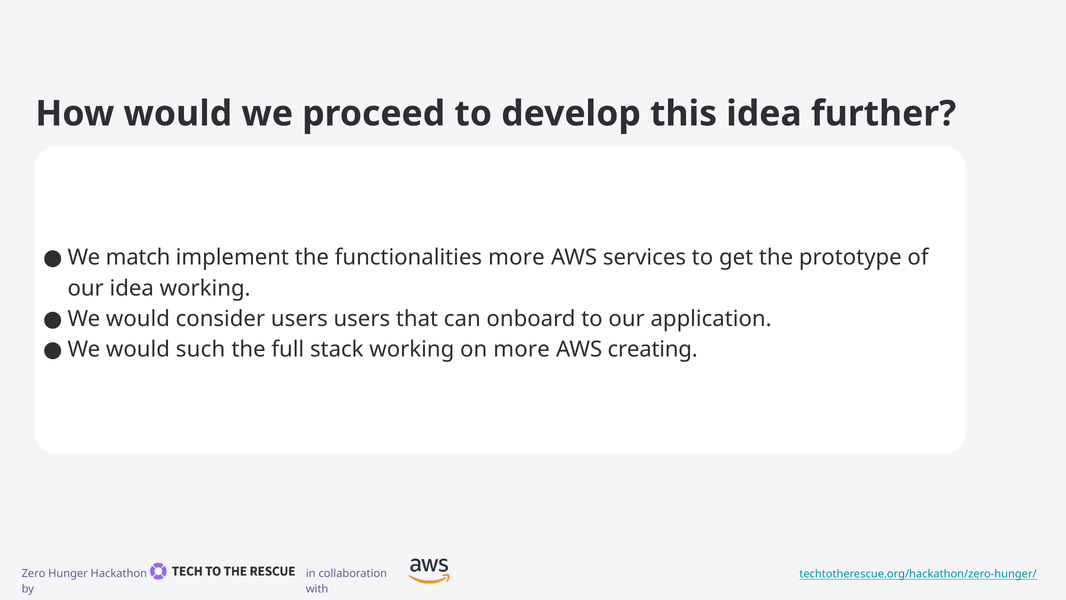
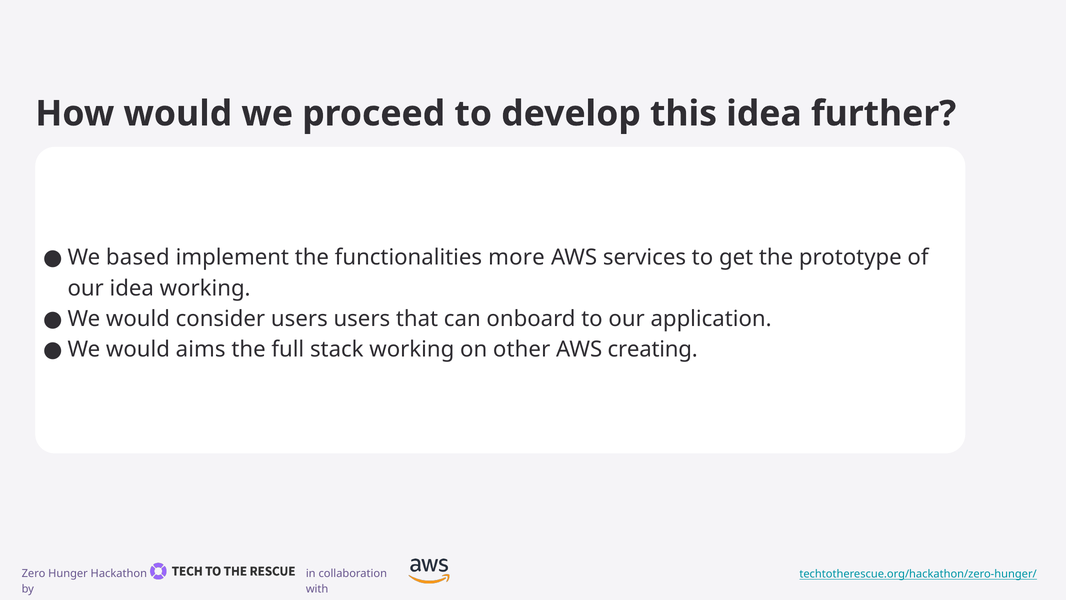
match: match -> based (138, 257)
such: such -> aims (201, 349)
on more: more -> other (522, 349)
